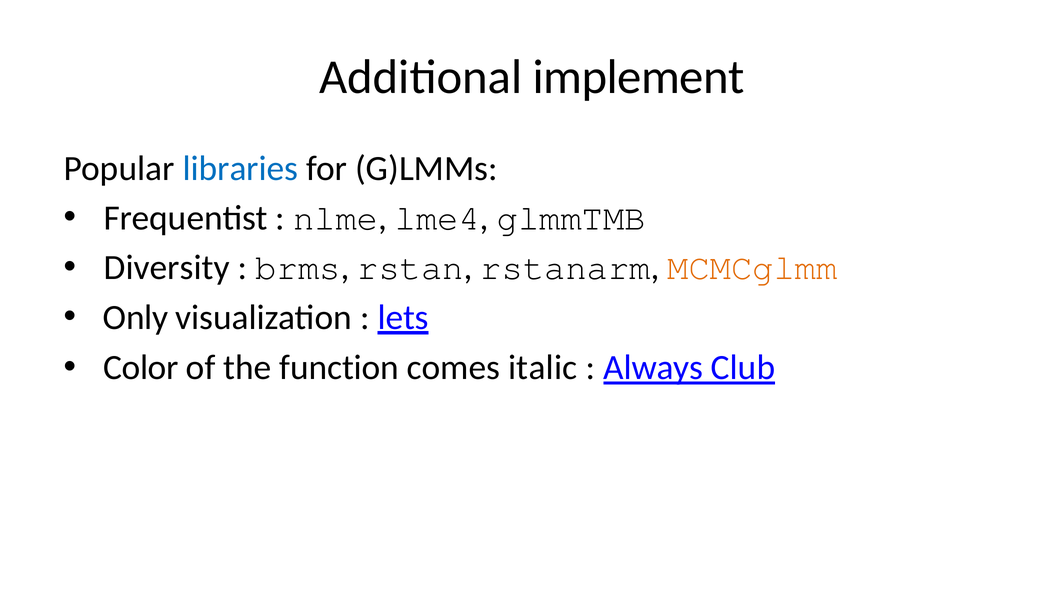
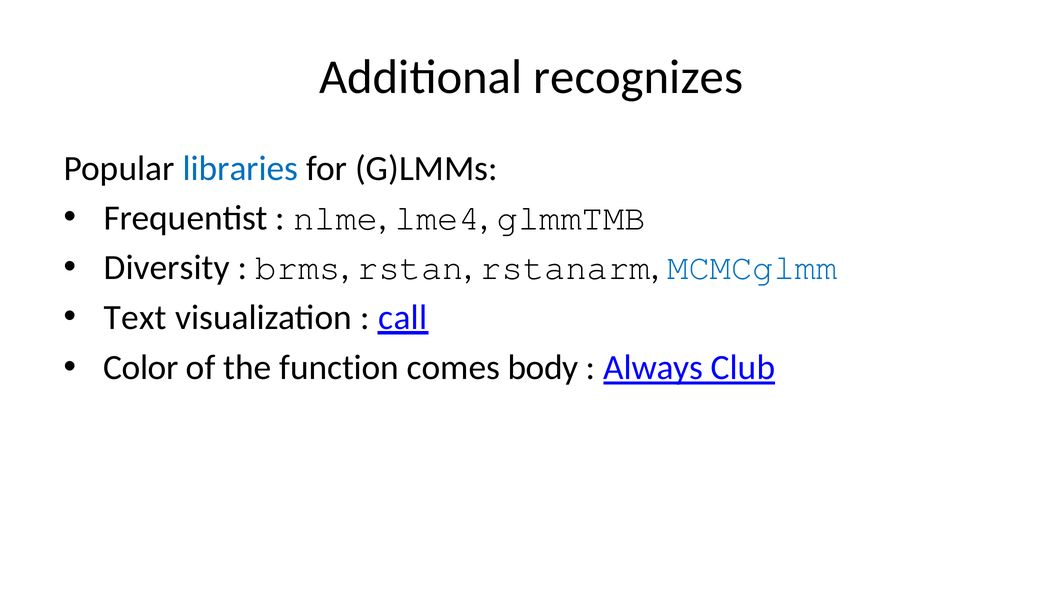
implement: implement -> recognizes (638, 77)
MCMCglmm colour: orange -> blue (752, 268)
Only: Only -> Text (135, 317)
lets: lets -> call (403, 317)
italic: italic -> body (543, 368)
